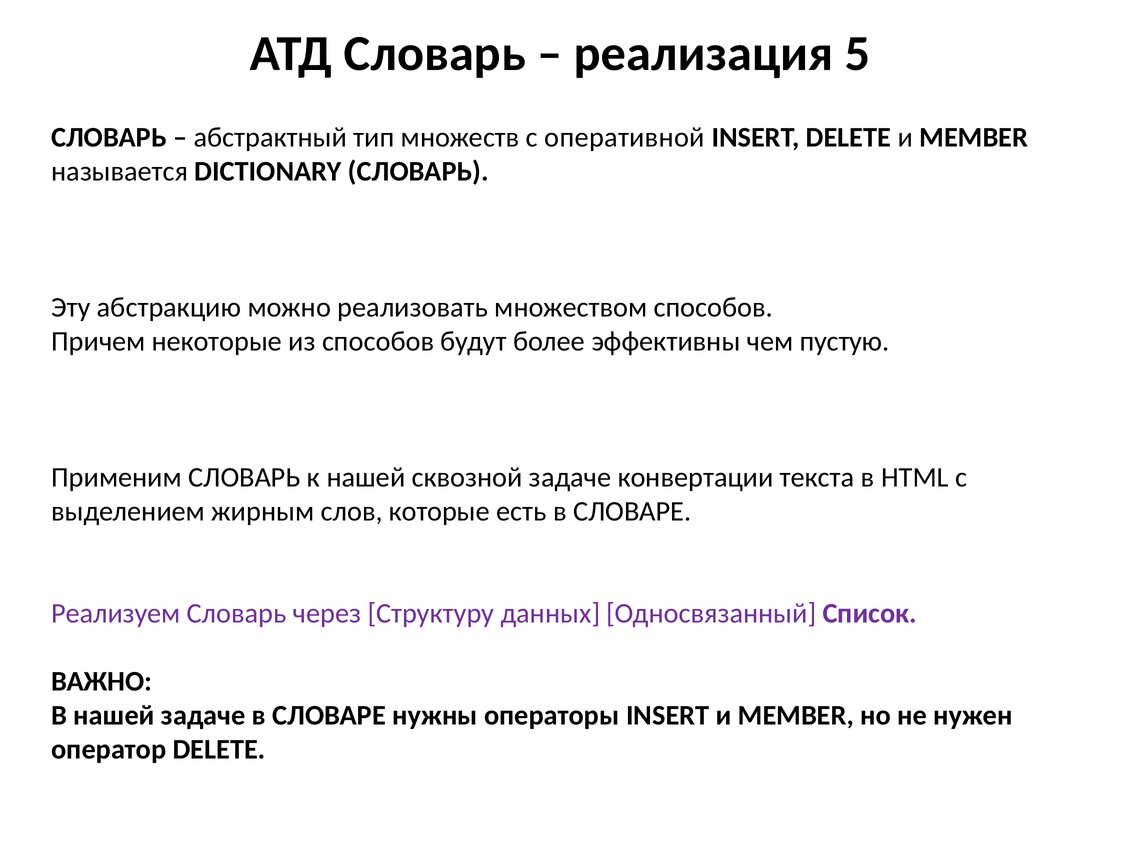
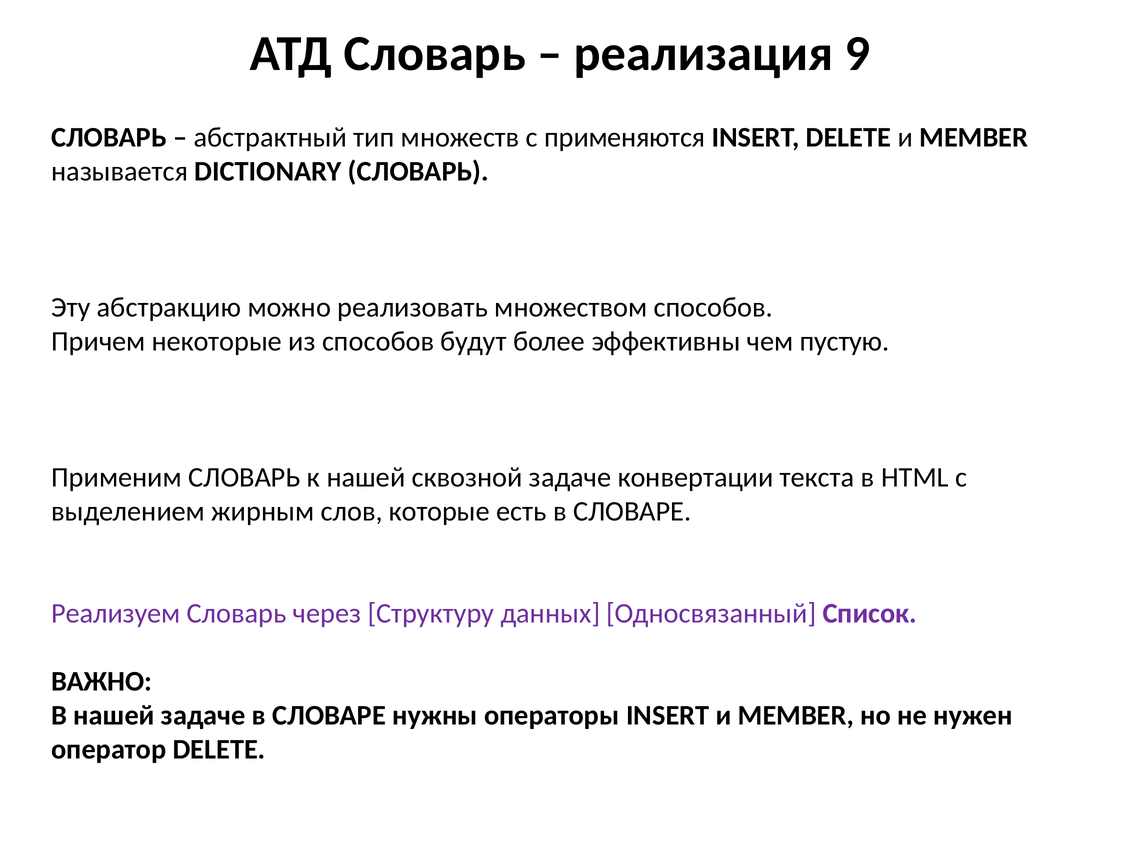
5: 5 -> 9 (858, 54)
оперативной: оперативной -> применяются (625, 137)
